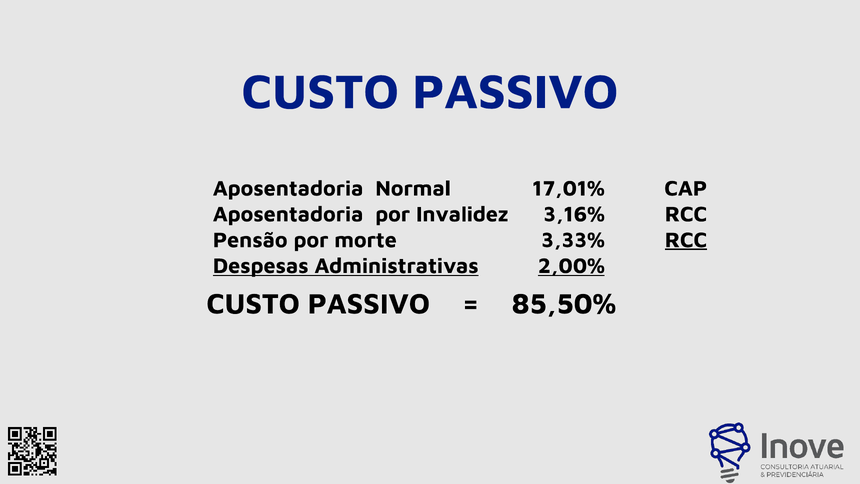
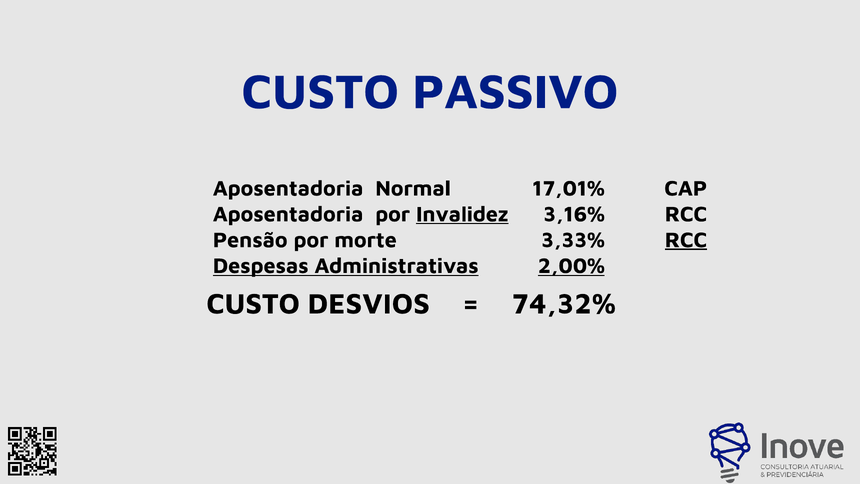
Invalidez underline: none -> present (462, 214)
PASSIVO: PASSIVO -> DESVIOS (369, 304)
85,50%: 85,50% -> 74,32% (564, 304)
